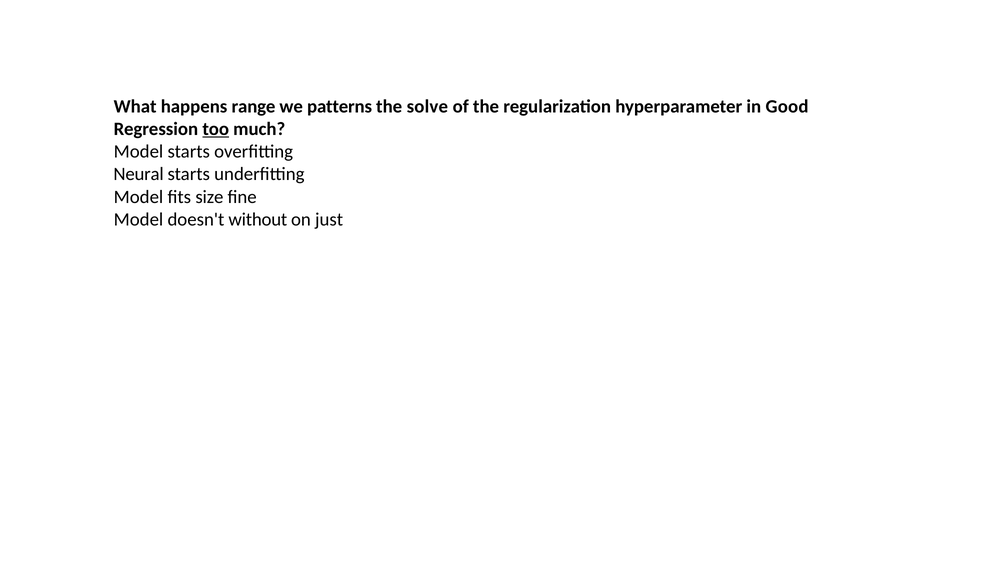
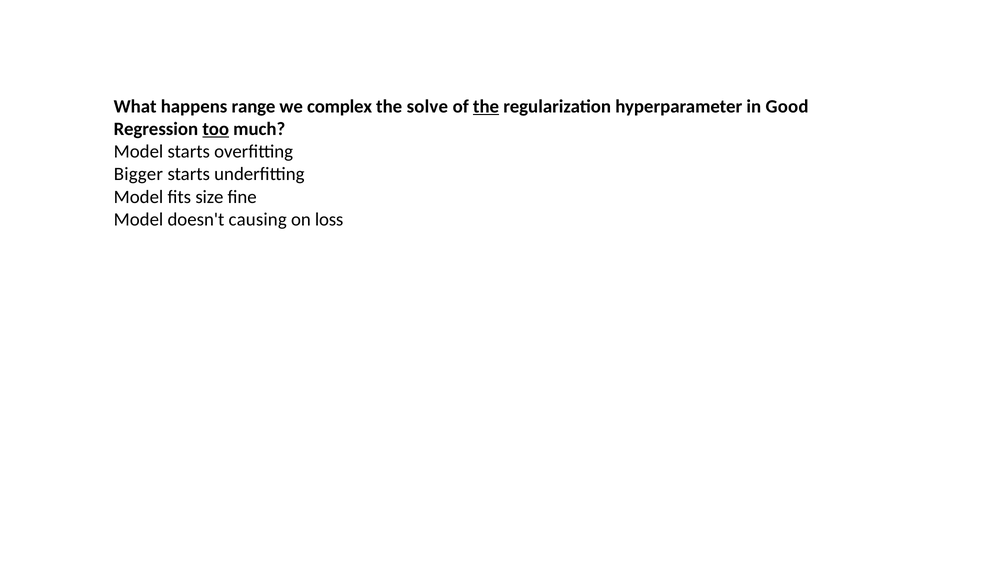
patterns: patterns -> complex (340, 106)
the underline: none -> present (486, 106)
Neural: Neural -> Bigger (138, 174)
without: without -> causing (258, 219)
just: just -> loss (329, 219)
